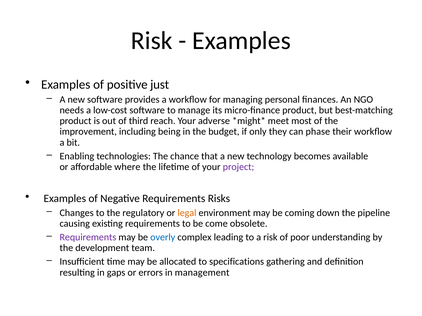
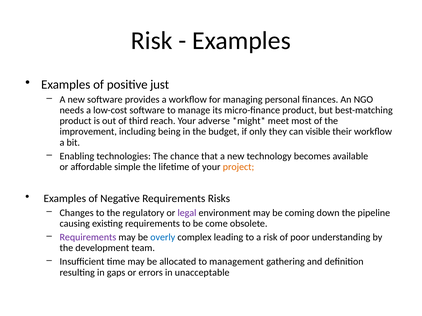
phase: phase -> visible (318, 132)
where: where -> simple (127, 167)
project colour: purple -> orange (239, 167)
legal colour: orange -> purple (187, 213)
specifications: specifications -> management (237, 262)
management: management -> unacceptable (202, 273)
